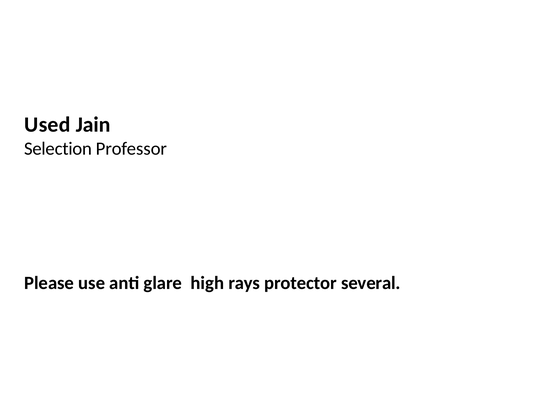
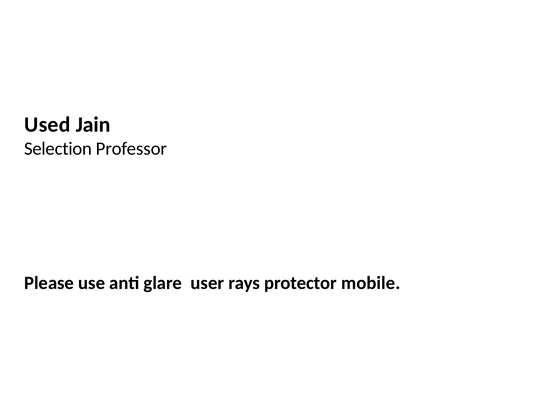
high: high -> user (207, 283)
several: several -> mobile (371, 283)
